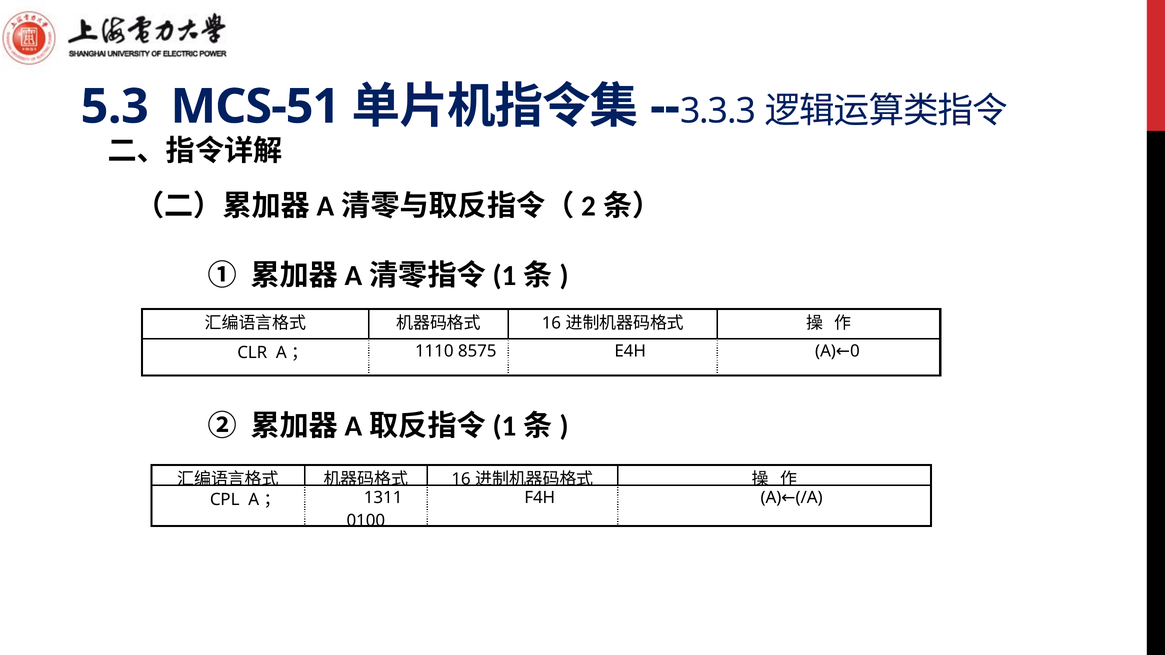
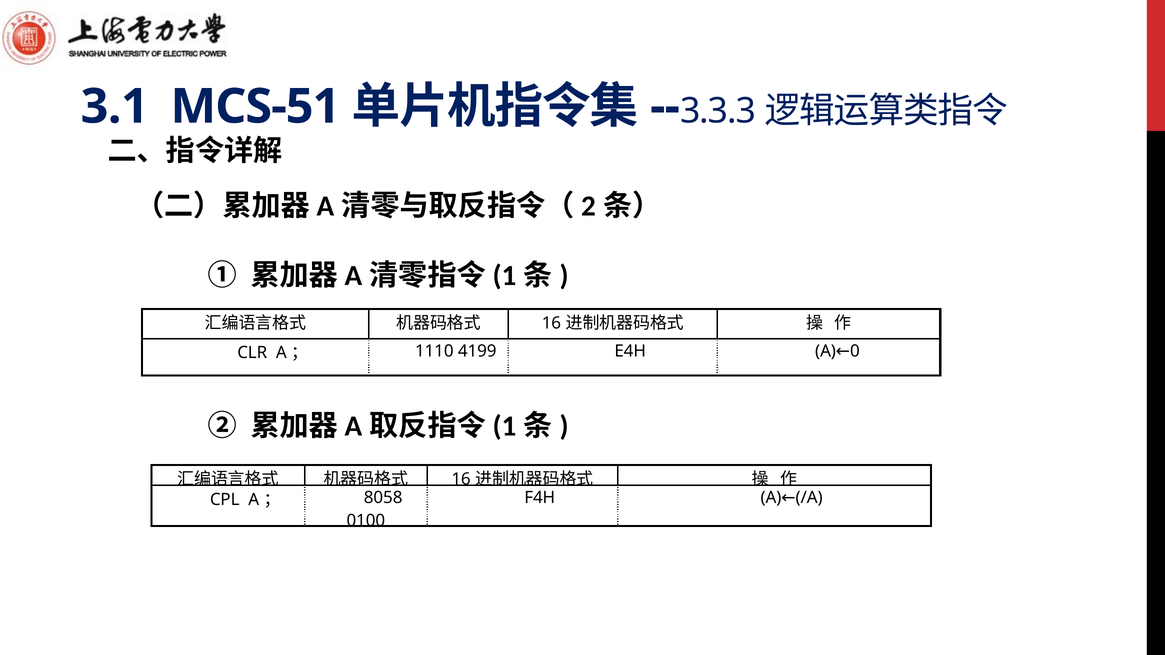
5.3: 5.3 -> 3.1 (115, 107)
8575: 8575 -> 4199 (477, 351)
1311: 1311 -> 8058 (383, 498)
